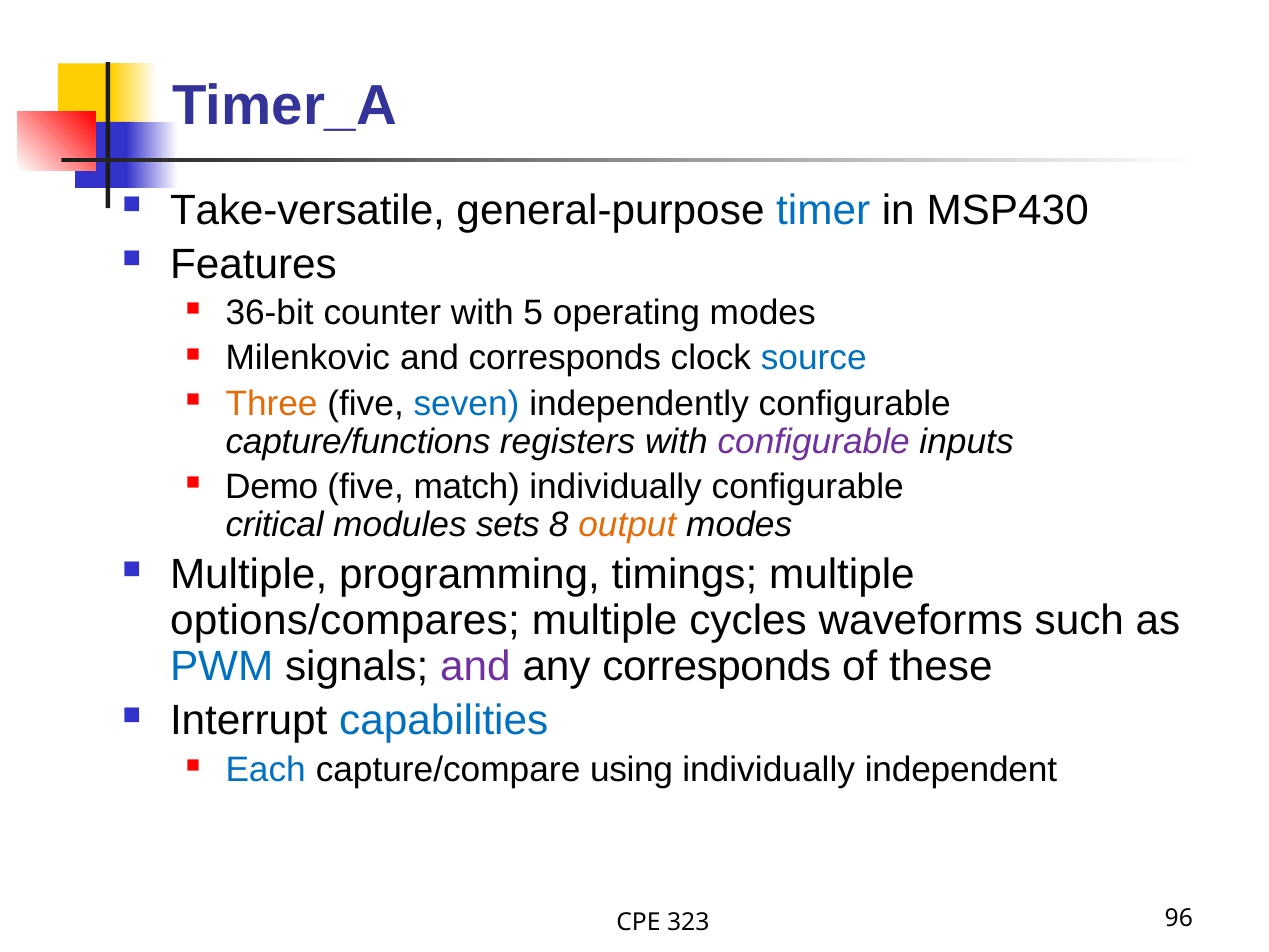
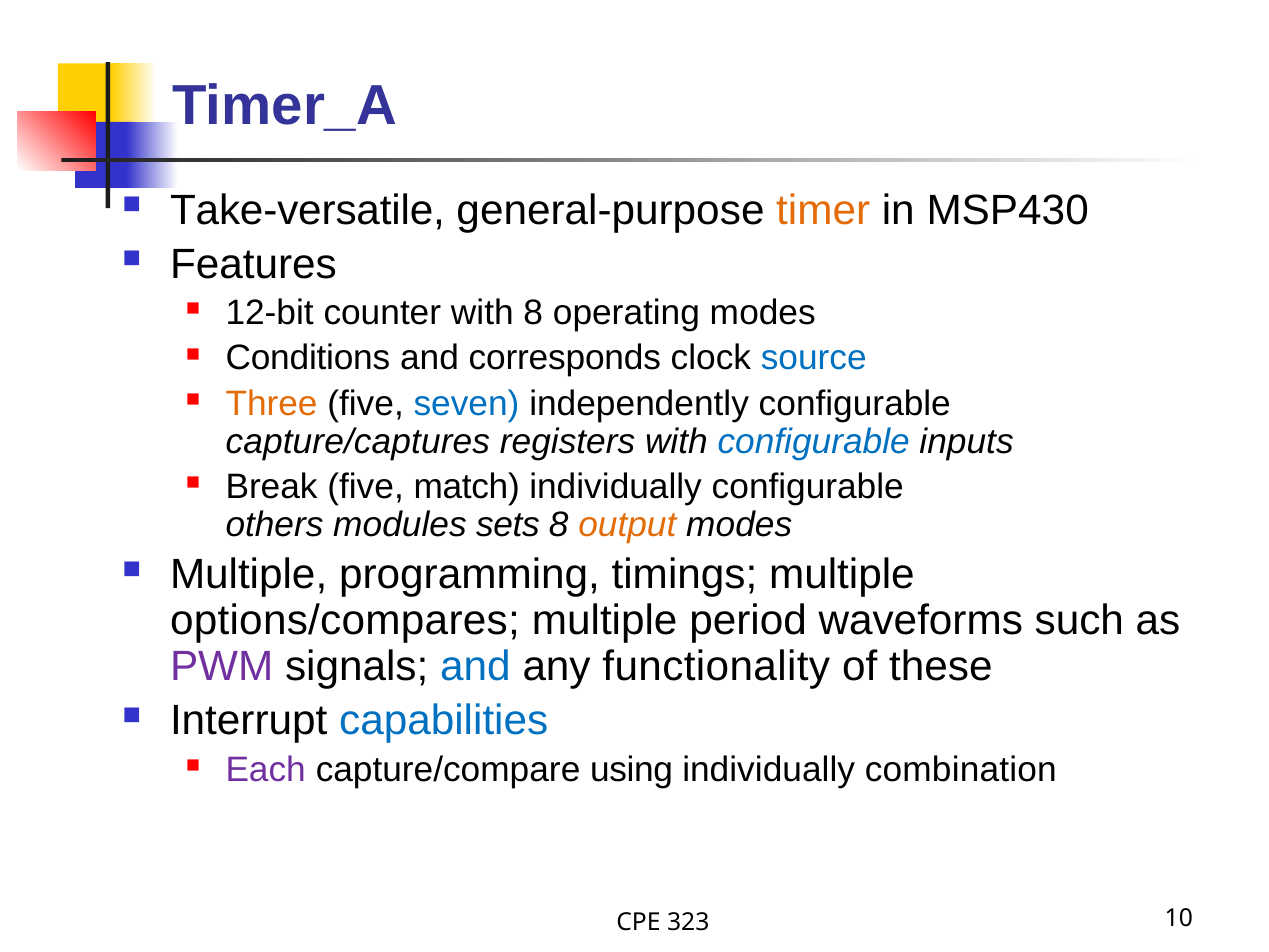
timer colour: blue -> orange (823, 210)
36-bit: 36-bit -> 12-bit (270, 313)
with 5: 5 -> 8 (533, 313)
Milenkovic: Milenkovic -> Conditions (308, 358)
capture/functions: capture/functions -> capture/captures (358, 441)
configurable colour: purple -> blue (814, 441)
Demo: Demo -> Break (272, 487)
critical: critical -> others (274, 525)
cycles: cycles -> period (748, 621)
PWM colour: blue -> purple (222, 666)
and colour: purple -> blue (476, 666)
any corresponds: corresponds -> functionality (716, 666)
Each colour: blue -> purple (266, 769)
independent: independent -> combination (961, 769)
96: 96 -> 10 (1179, 918)
